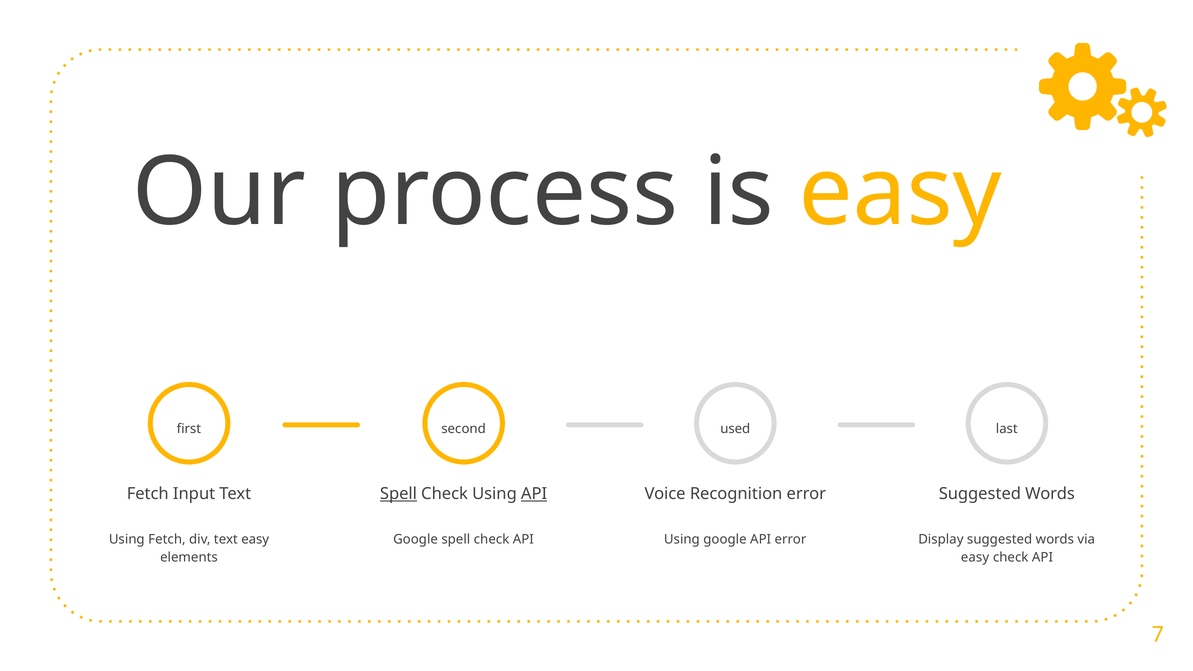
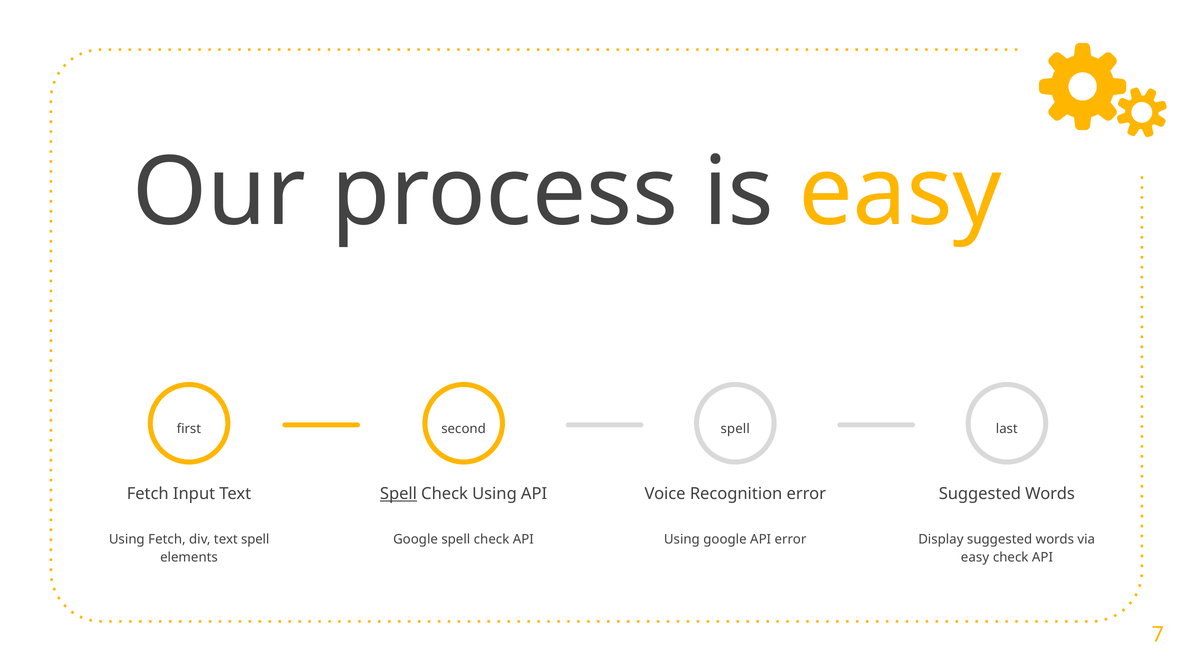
used: used -> spell (735, 429)
API underline: present -> none (534, 494)
text easy: easy -> spell (255, 539)
